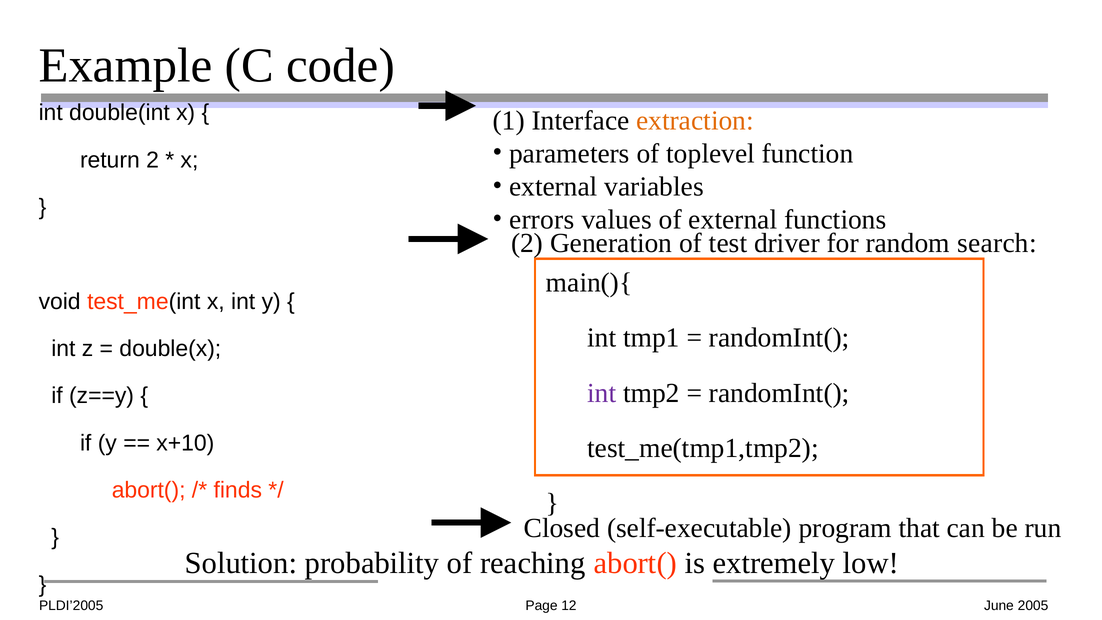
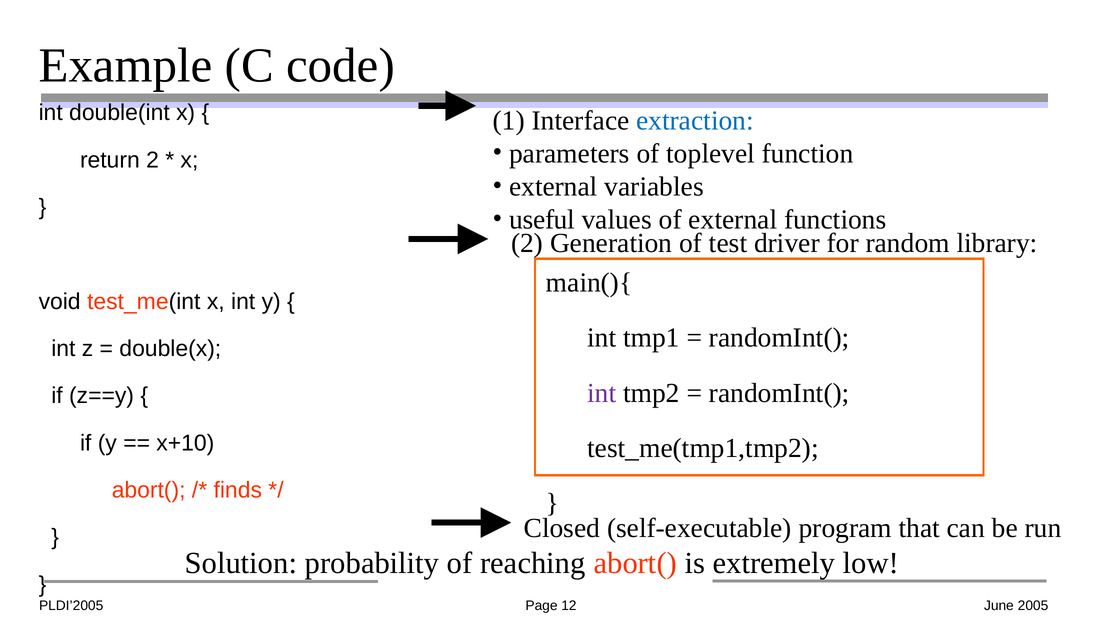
extraction colour: orange -> blue (695, 121)
errors: errors -> useful (542, 220)
search: search -> library (997, 243)
